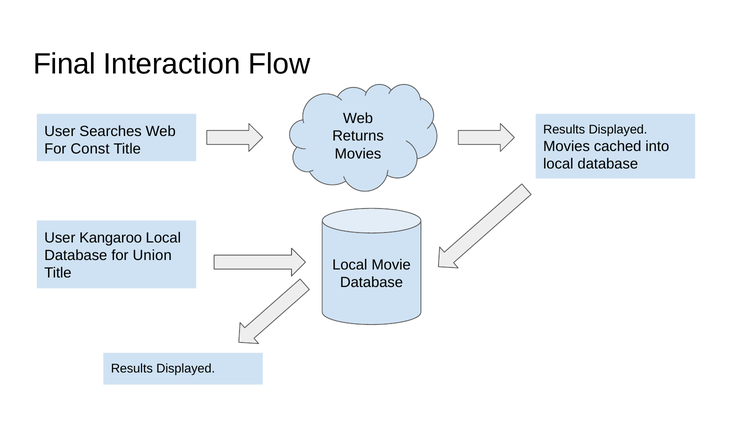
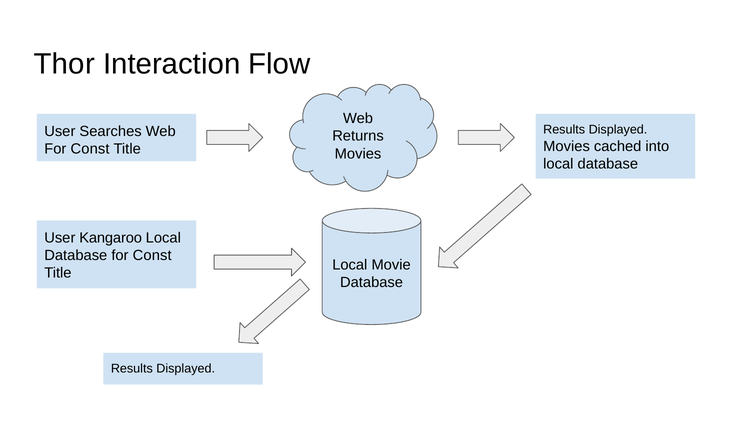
Final: Final -> Thor (64, 64)
Database for Union: Union -> Const (152, 256)
